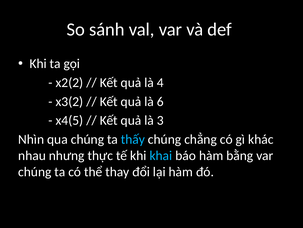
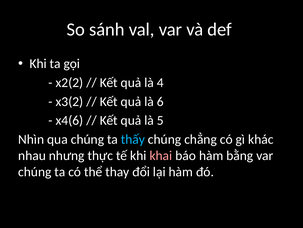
x4(5: x4(5 -> x4(6 (69, 120)
3: 3 -> 5 (160, 120)
khai colour: light blue -> pink (161, 155)
